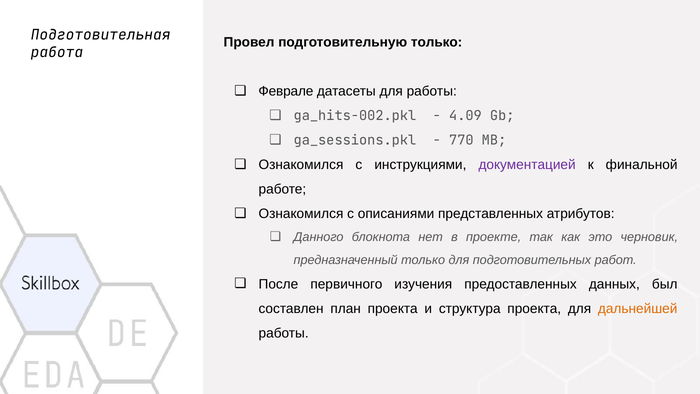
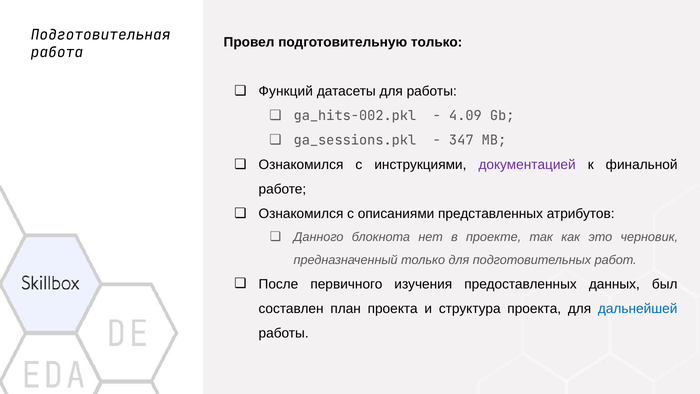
Феврале: Феврале -> Функций (286, 91)
770: 770 -> 347 (461, 140)
дальнейшей colour: orange -> blue (638, 308)
